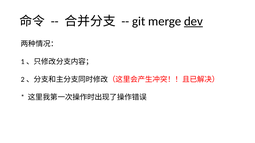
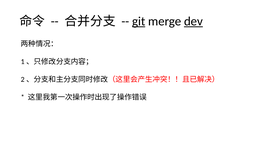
git underline: none -> present (139, 21)
